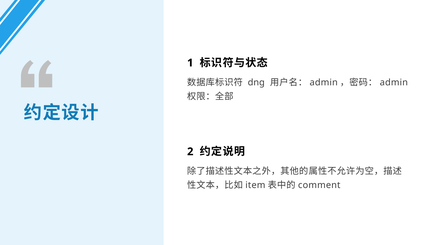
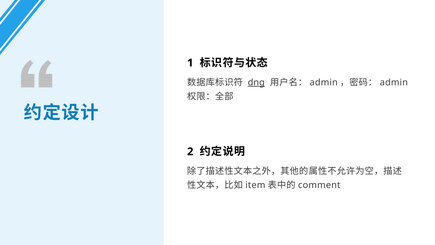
dng underline: none -> present (256, 82)
